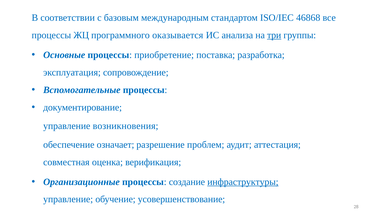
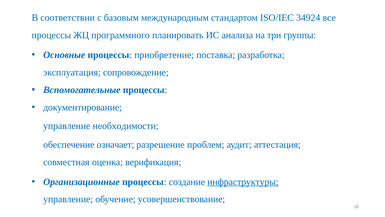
46868: 46868 -> 34924 (308, 18)
оказывается: оказывается -> планировать (178, 35)
три underline: present -> none (274, 35)
возникновения: возникновения -> необходимости (126, 126)
